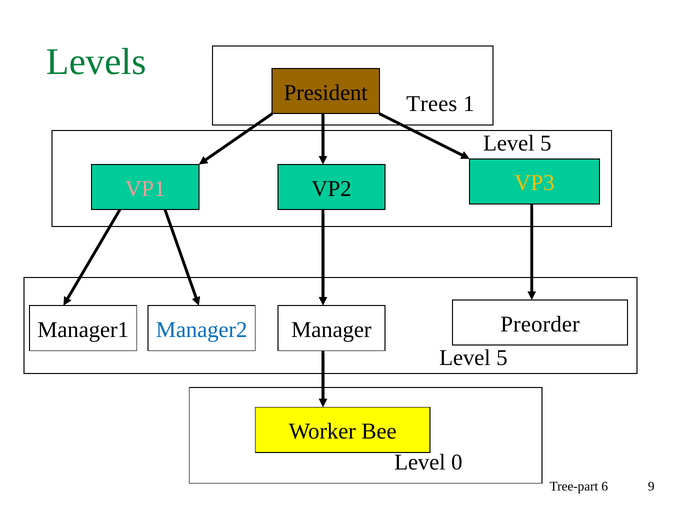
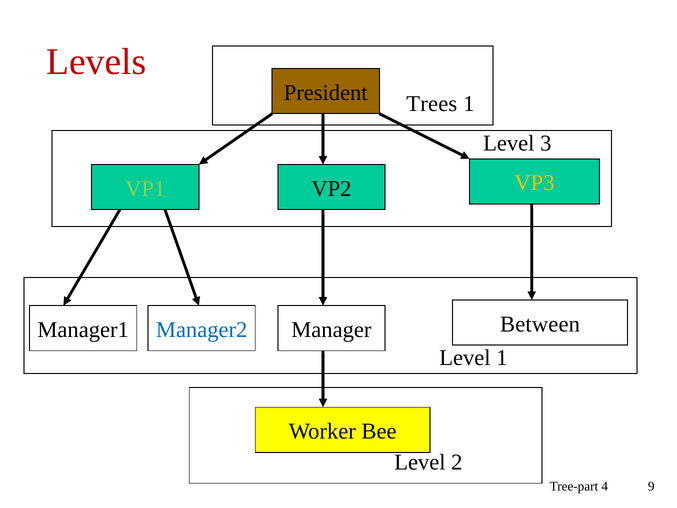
Levels colour: green -> red (96, 62)
5: 5 -> 3 (546, 143)
VP1 colour: pink -> light green (145, 189)
Preorder: Preorder -> Between (540, 324)
5: 5 -> 1 (502, 358)
0: 0 -> 2 (457, 462)
6: 6 -> 4 (605, 486)
